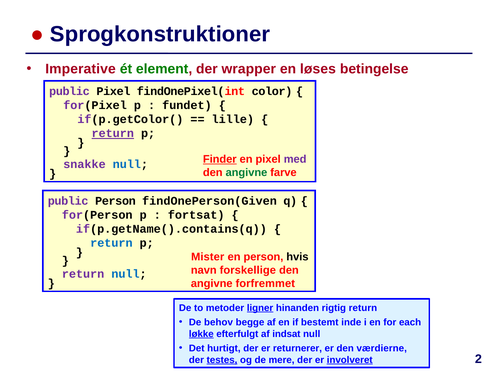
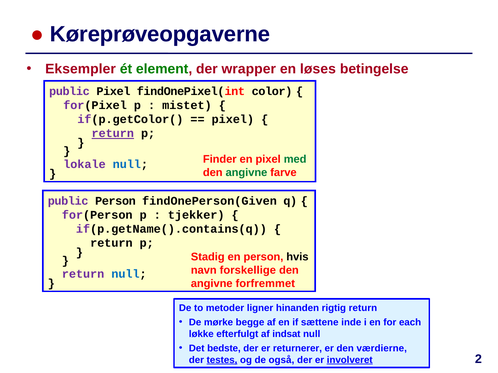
Sprogkonstruktioner: Sprogkonstruktioner -> Køreprøveopgaverne (160, 34)
Imperative: Imperative -> Eksempler (81, 69)
fundet: fundet -> mistet (187, 105)
lille: lille -> pixel (233, 120)
Finder underline: present -> none (220, 160)
med colour: purple -> green (295, 160)
snakke: snakke -> lokale (84, 165)
fortsat: fortsat -> tjekker (196, 215)
return colour: blue -> black (111, 243)
Mister: Mister -> Stadig (208, 257)
ligner underline: present -> none (260, 308)
behov: behov -> mørke (219, 323)
bestemt: bestemt -> sættene (320, 323)
løkke underline: present -> none (201, 334)
hurtigt: hurtigt -> bedste (224, 349)
mere: mere -> også (281, 360)
